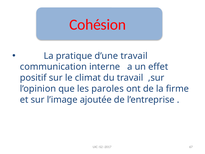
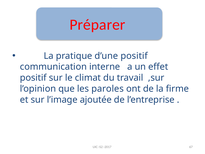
Cohésion: Cohésion -> Préparer (97, 25)
d’une travail: travail -> positif (134, 56)
